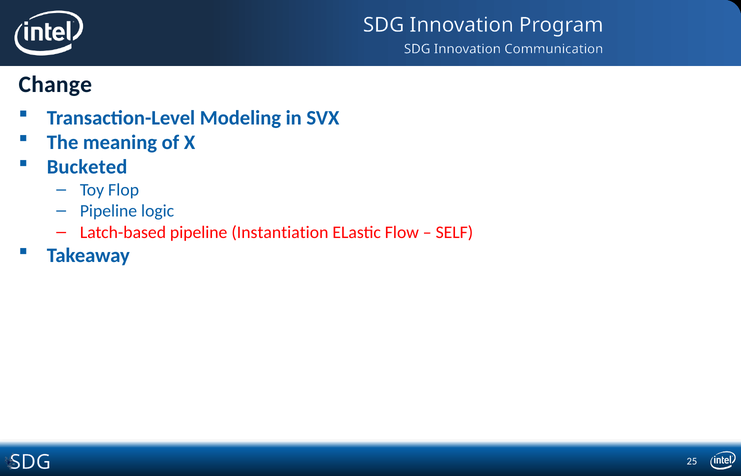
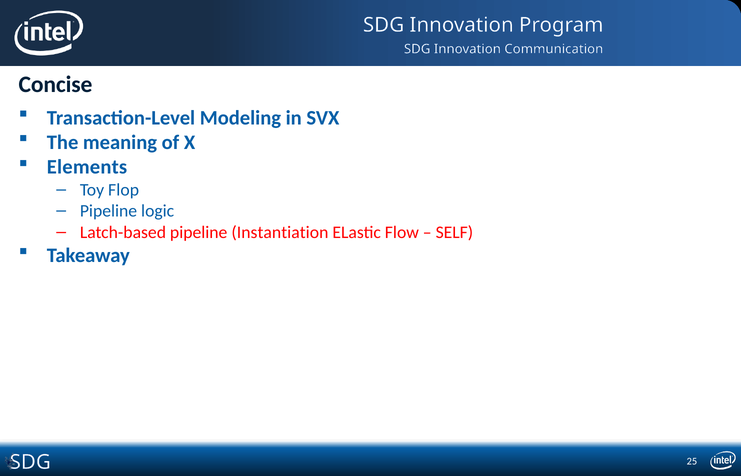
Change: Change -> Concise (55, 85)
Bucketed: Bucketed -> Elements (87, 167)
